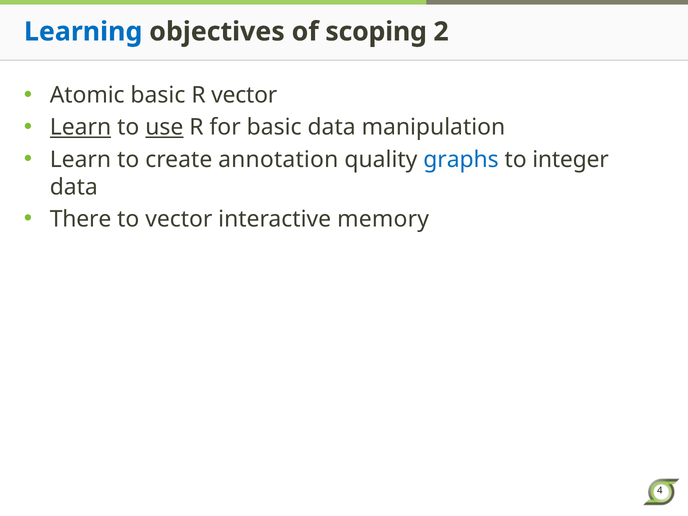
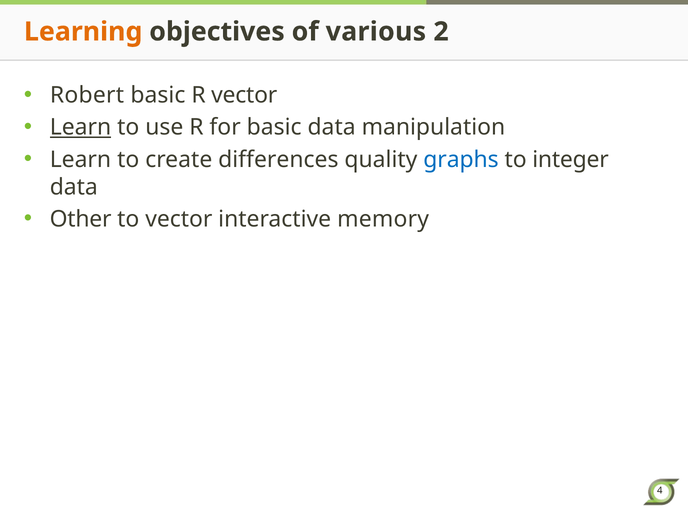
Learning colour: blue -> orange (83, 32)
scoping: scoping -> various (376, 32)
Atomic: Atomic -> Robert (87, 95)
use underline: present -> none (164, 127)
annotation: annotation -> differences (278, 159)
There: There -> Other (81, 219)
